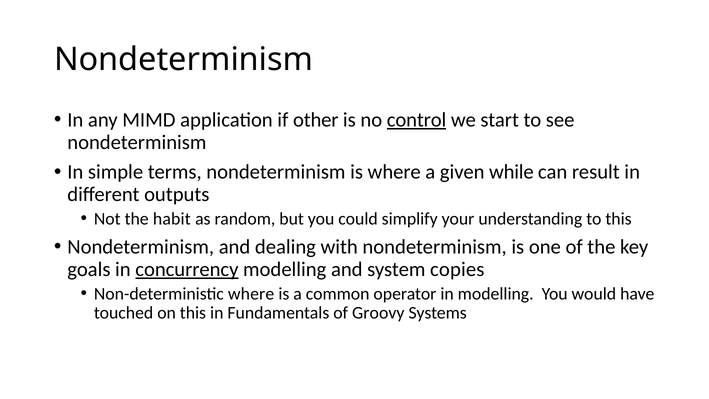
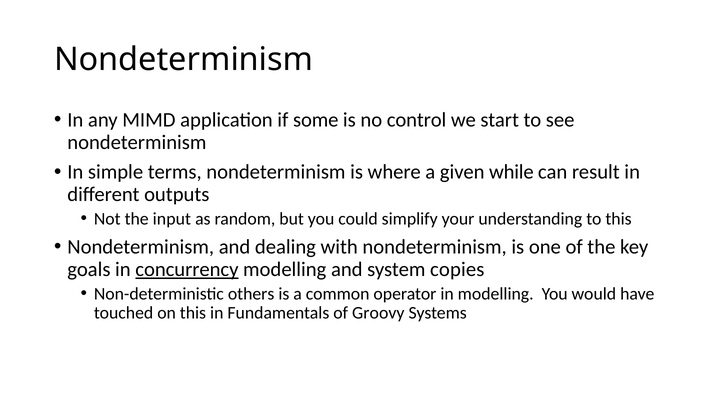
other: other -> some (316, 120)
control underline: present -> none (417, 120)
habit: habit -> input (172, 219)
Non-deterministic where: where -> others (251, 294)
